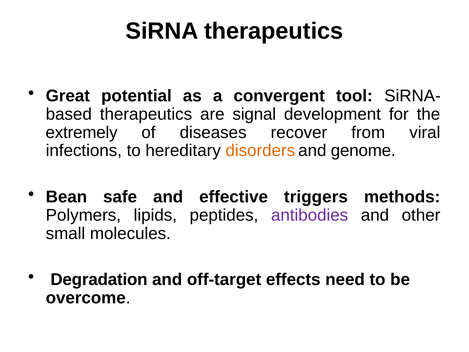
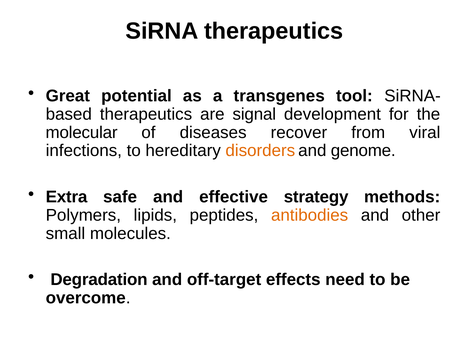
convergent: convergent -> transgenes (279, 96)
extremely: extremely -> molecular (82, 132)
Bean: Bean -> Extra (67, 197)
triggers: triggers -> strategy (316, 197)
antibodies colour: purple -> orange (310, 215)
